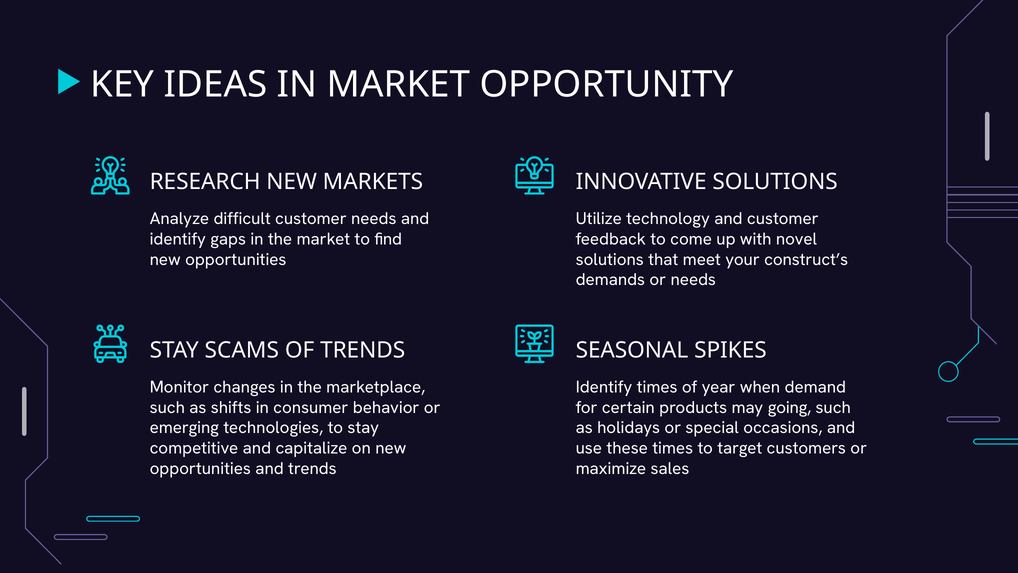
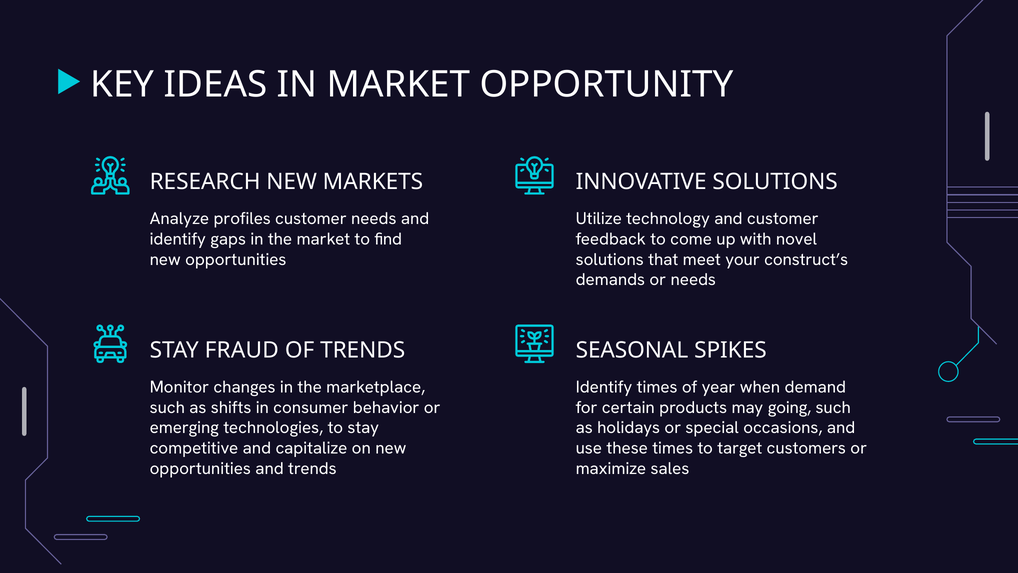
difficult: difficult -> profiles (242, 219)
SCAMS: SCAMS -> FRAUD (242, 350)
